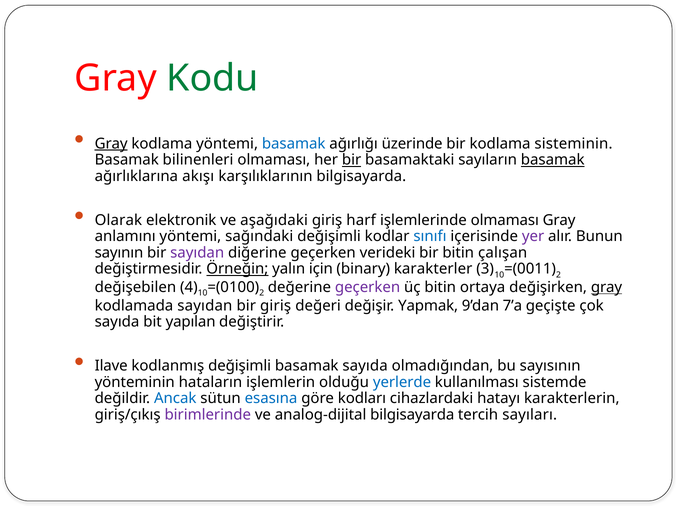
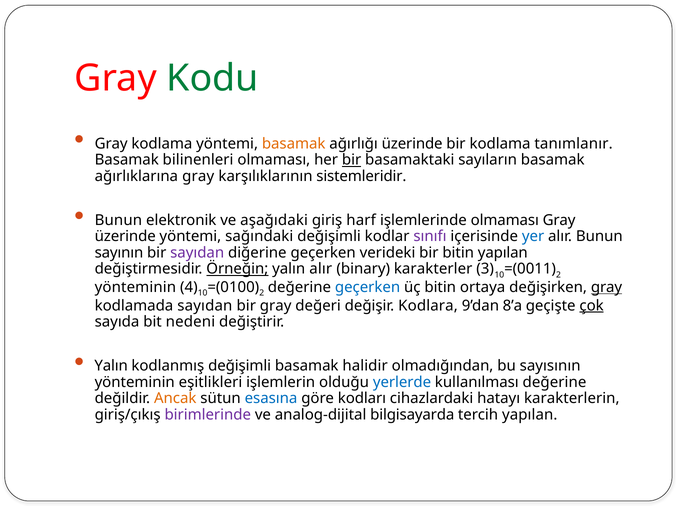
Gray underline: present -> none (111, 144)
basamak colour: blue -> orange (294, 144)
sisteminin: sisteminin -> tanımlanır (574, 144)
basamak underline: present -> none (553, 160)
ağırlıklarına akışı: akışı -> gray (198, 176)
karşılıklarının bilgisayarda: bilgisayarda -> sistemleridir (361, 176)
Olarak: Olarak -> Bunun (118, 220)
anlamını: anlamını -> üzerinde (125, 236)
sınıfı colour: blue -> purple (430, 236)
yer colour: purple -> blue (533, 236)
bitin çalışan: çalışan -> yapılan (503, 253)
yalın için: için -> alır (321, 269)
değişebilen: değişebilen -> yönteminin (135, 287)
geçerken colour: purple -> blue (368, 287)
bir giriş: giriş -> gray (276, 305)
Yapmak: Yapmak -> Kodlara (428, 305)
7’a: 7’a -> 8’a (512, 305)
çok underline: none -> present (592, 305)
yapılan: yapılan -> nedeni (190, 322)
Ilave: Ilave -> Yalın (111, 366)
basamak sayıda: sayıda -> halidir (365, 366)
hataların: hataların -> eşitlikleri (210, 382)
kullanılması sistemde: sistemde -> değerine (554, 382)
Ancak colour: blue -> orange (175, 398)
tercih sayıları: sayıları -> yapılan (530, 414)
